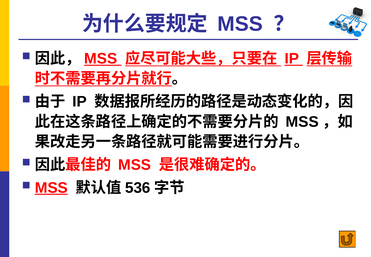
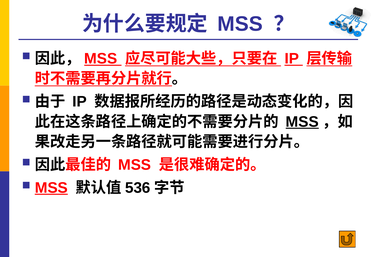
MSS underline: none -> present (302, 122)
